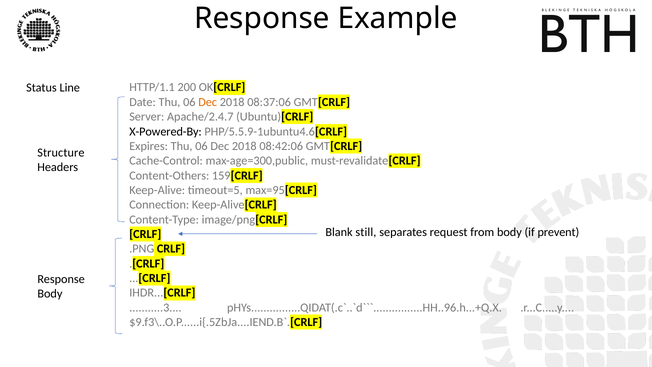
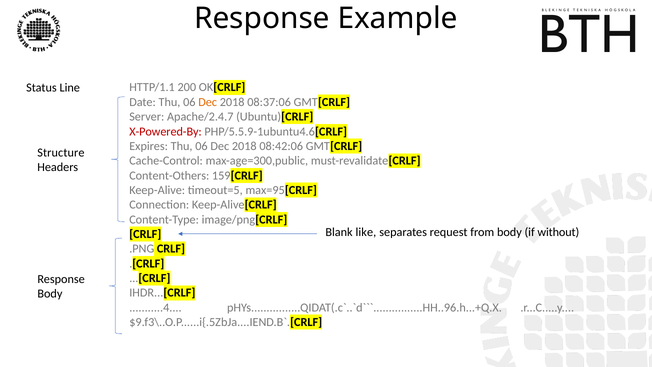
X-Powered-By colour: black -> red (166, 131)
still: still -> like (366, 232)
prevent: prevent -> without (558, 232)
...........3: ...........3 -> ...........4 (155, 307)
